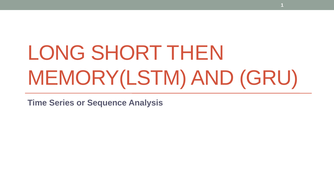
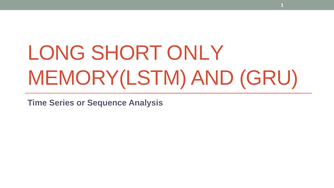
THEN: THEN -> ONLY (195, 53)
